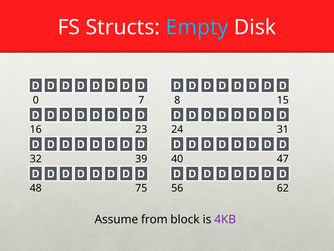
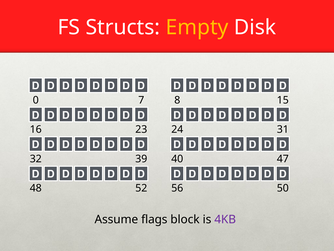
Empty colour: light blue -> yellow (197, 27)
75: 75 -> 52 (141, 188)
62: 62 -> 50 (283, 188)
from: from -> flags (154, 219)
